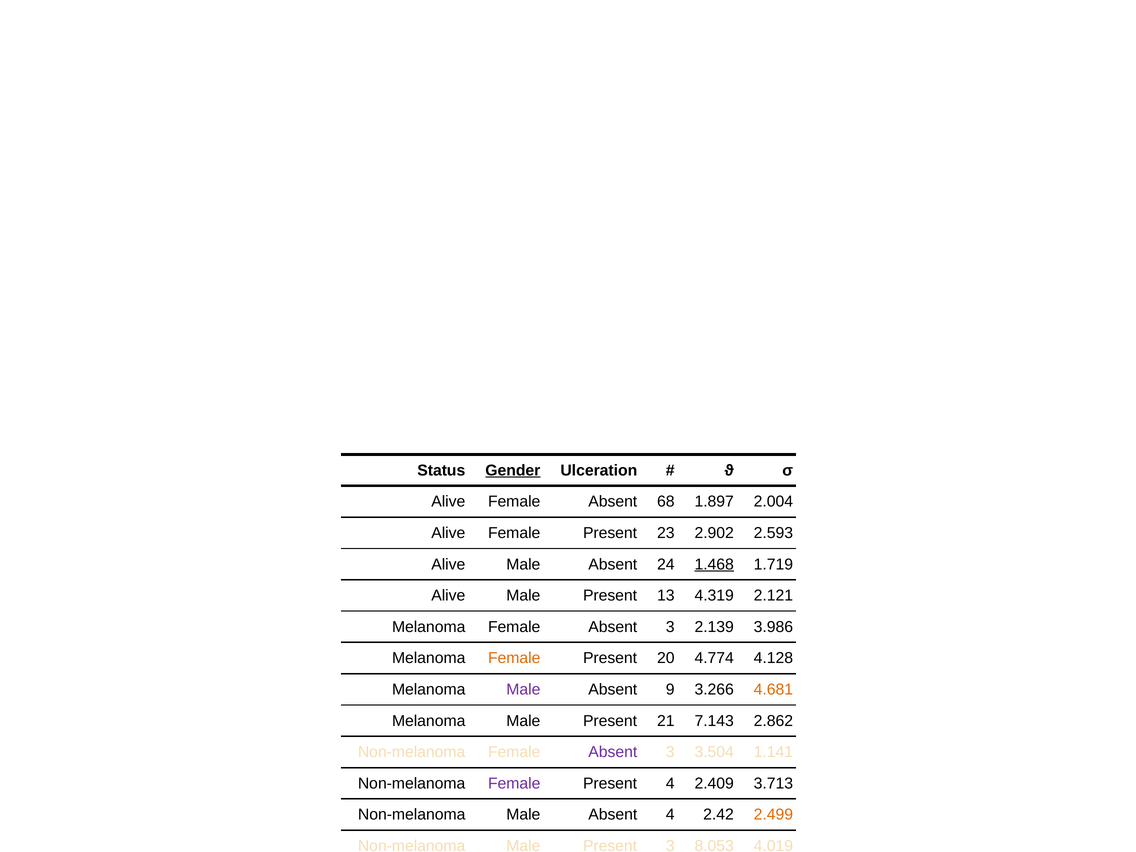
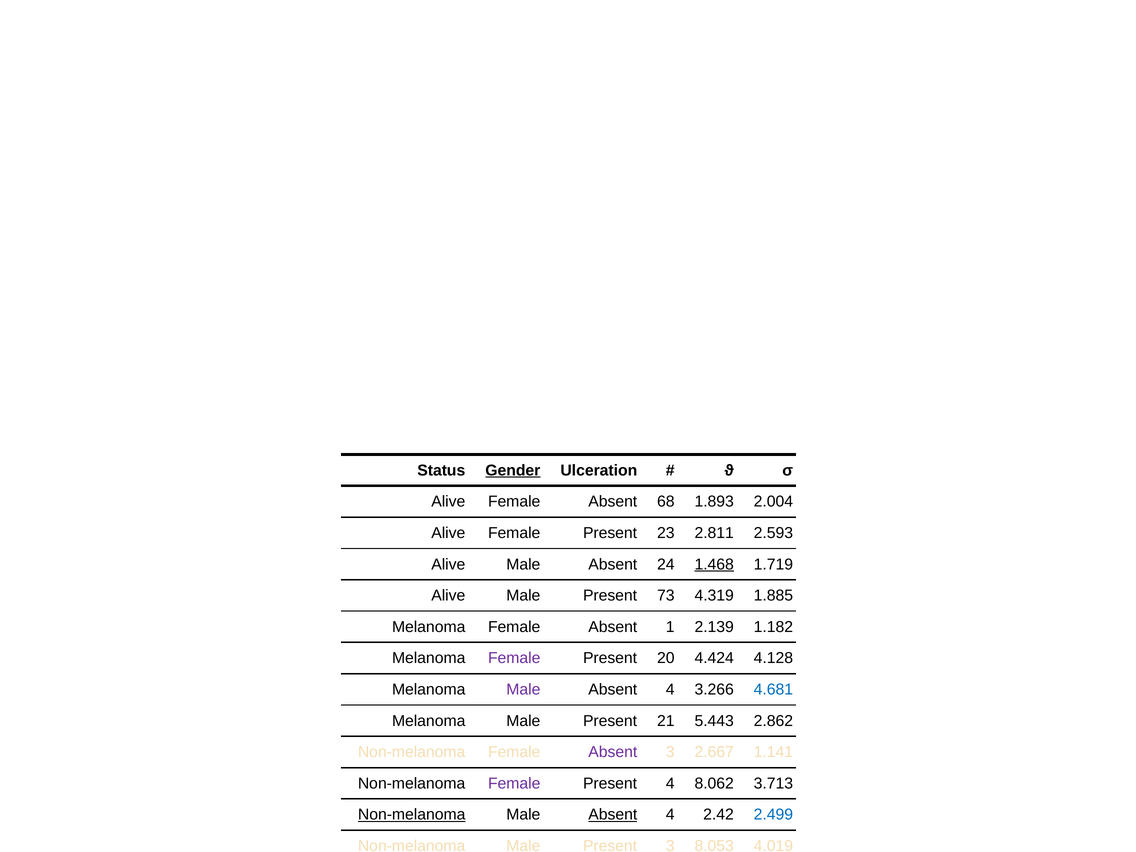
1.897: 1.897 -> 1.893 (714, 502)
2.902: 2.902 -> 2.811 (714, 533)
13: 13 -> 73 (666, 596)
2.121: 2.121 -> 1.885 (773, 596)
Melanoma Female Absent 3: 3 -> 1 (670, 627)
3.986: 3.986 -> 1.182 (773, 627)
Female colour: orange -> purple (514, 658)
4.774: 4.774 -> 4.424 (714, 658)
9: 9 -> 4 (670, 690)
4.681 colour: orange -> blue (773, 690)
7.143: 7.143 -> 5.443 (714, 721)
3.504: 3.504 -> 2.667 (714, 752)
2.409: 2.409 -> 8.062 (714, 783)
Non-melanoma underline: none -> present (412, 815)
Absent underline: none -> present (613, 815)
2.499 colour: orange -> blue (773, 815)
